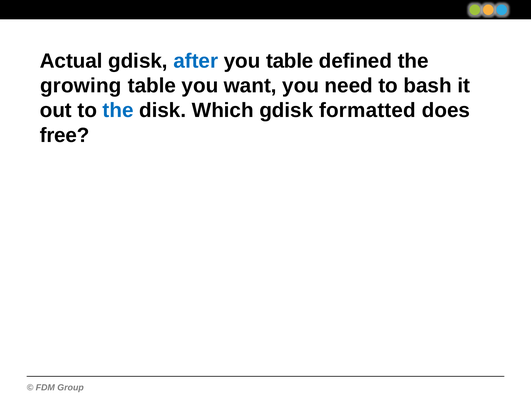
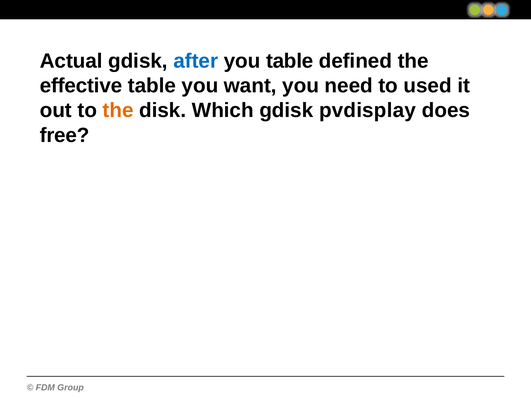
growing: growing -> effective (81, 86)
bash: bash -> used (428, 86)
the colour: blue -> orange (118, 111)
formatted: formatted -> pvdisplay (367, 111)
